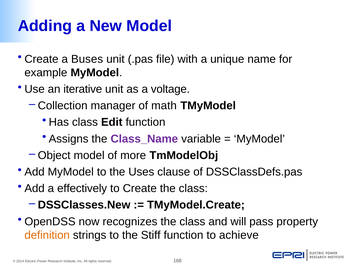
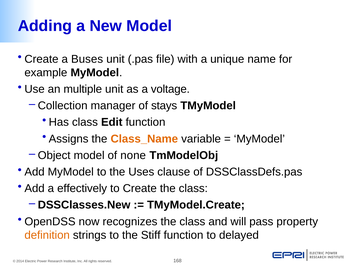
iterative: iterative -> multiple (83, 89)
math: math -> stays (164, 106)
Class_Name colour: purple -> orange (144, 139)
more: more -> none (133, 155)
achieve: achieve -> delayed (239, 235)
